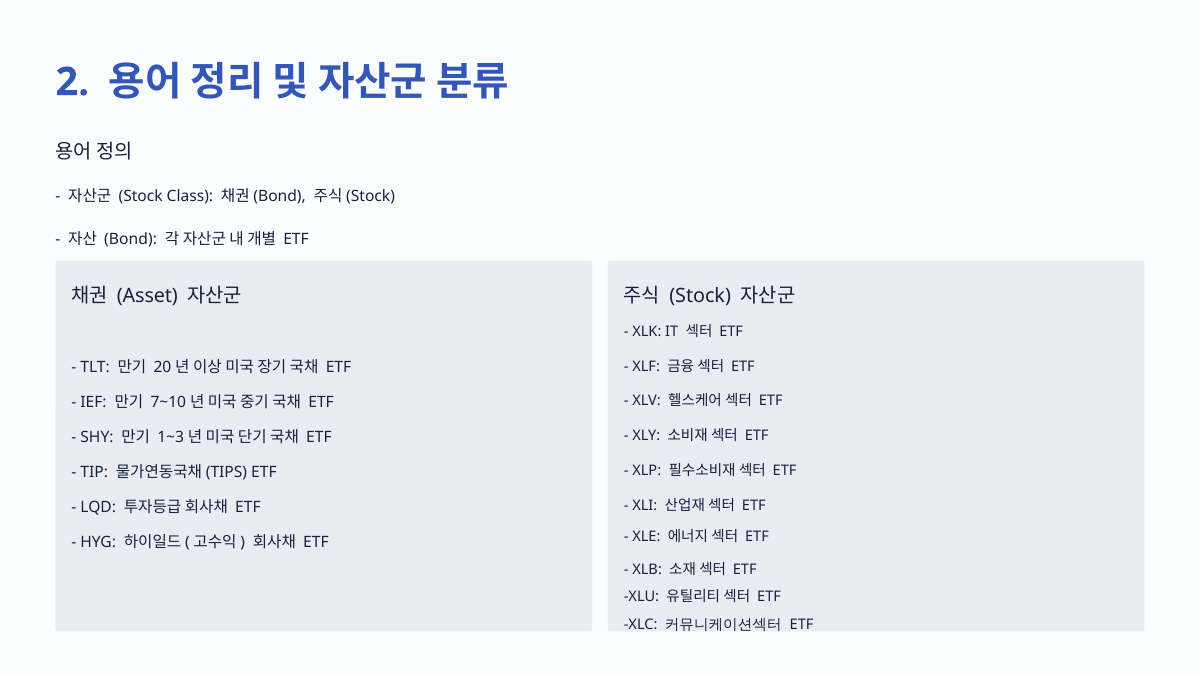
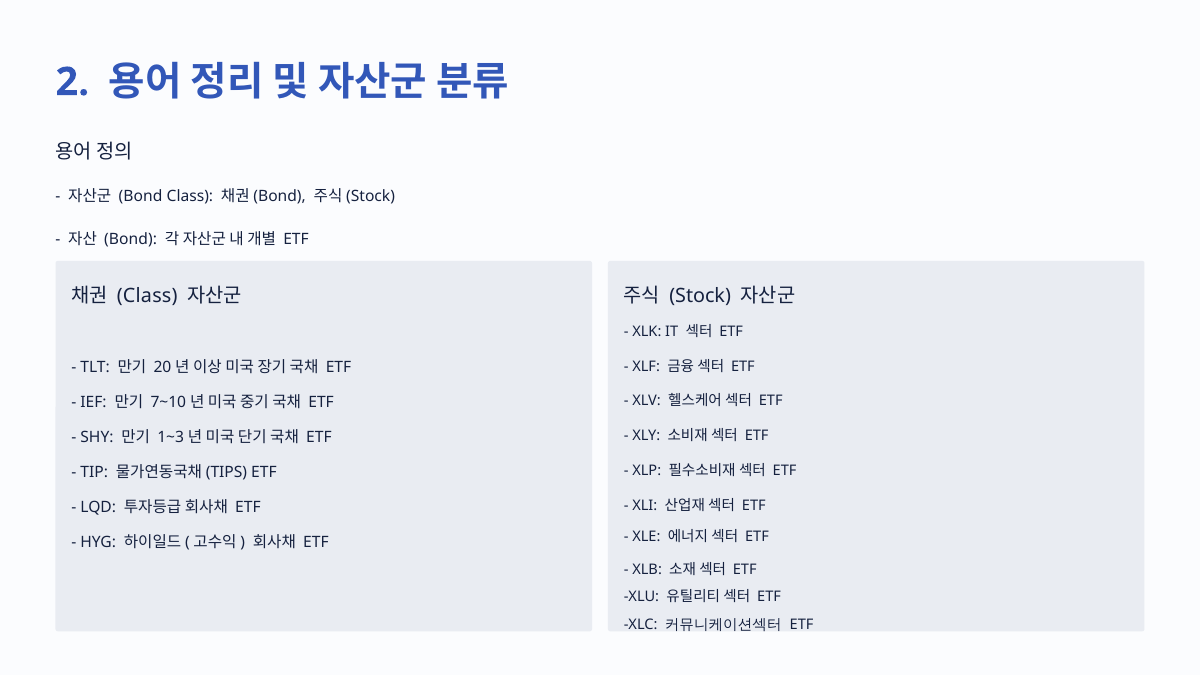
Stock: Stock -> Bond (141, 196)
Asset: Asset -> Class (147, 295)
